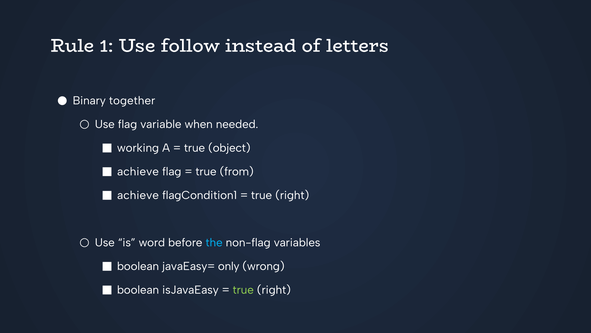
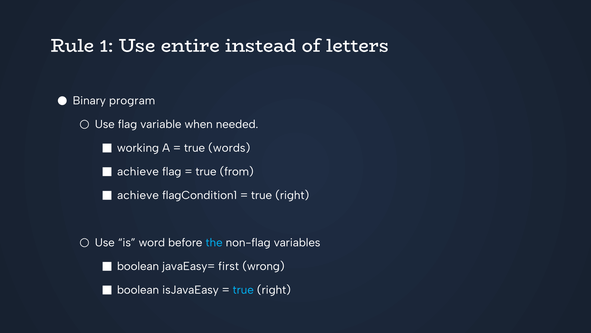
follow: follow -> entire (190, 46)
together: together -> program (132, 100)
object: object -> words (229, 148)
only: only -> first (229, 266)
true colour: light green -> light blue (243, 289)
